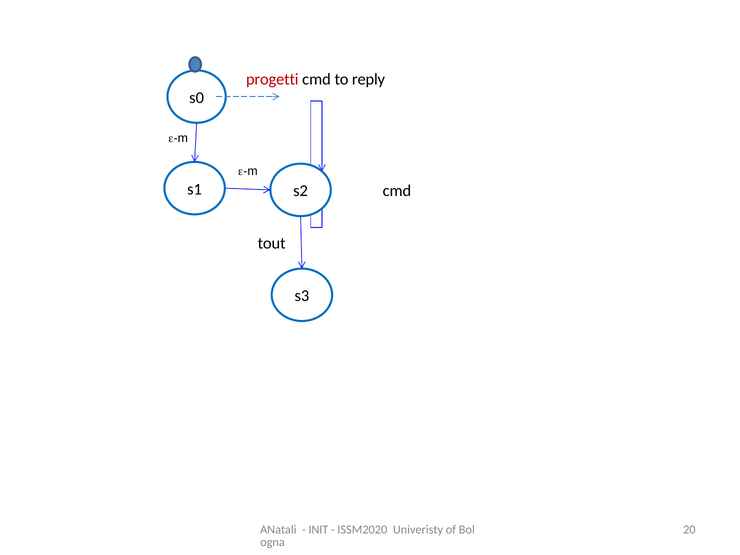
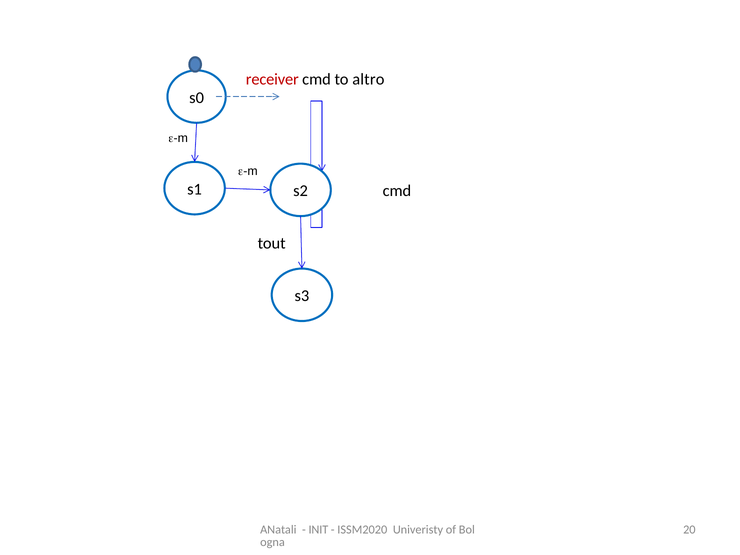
progetti: progetti -> receiver (272, 79)
reply: reply -> altro (368, 79)
